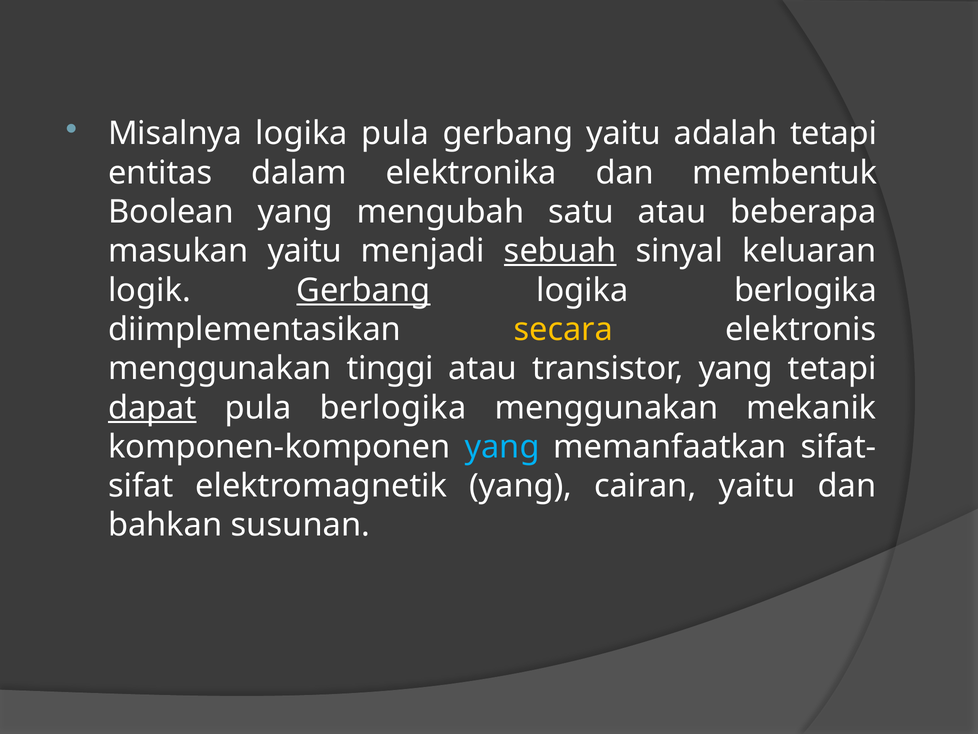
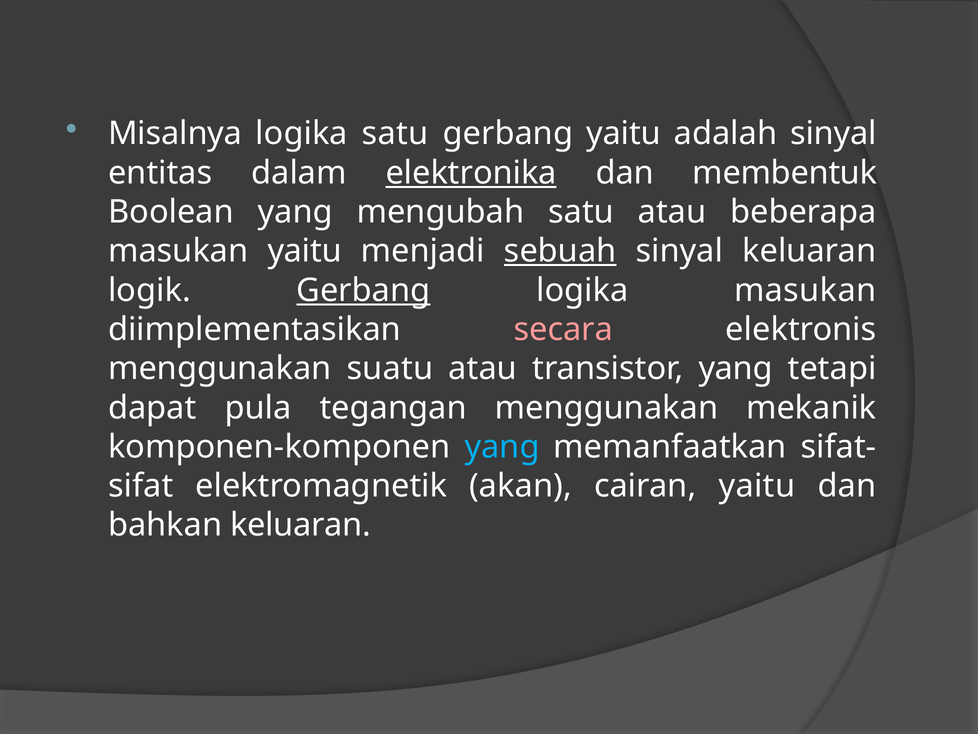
logika pula: pula -> satu (395, 134)
adalah tetapi: tetapi -> sinyal (834, 134)
elektronika underline: none -> present (471, 173)
logika berlogika: berlogika -> masukan (805, 290)
secara colour: yellow -> pink (563, 329)
tinggi: tinggi -> suatu (390, 368)
dapat underline: present -> none (152, 407)
pula berlogika: berlogika -> tegangan (393, 407)
elektromagnetik yang: yang -> akan (521, 486)
bahkan susunan: susunan -> keluaran (301, 525)
